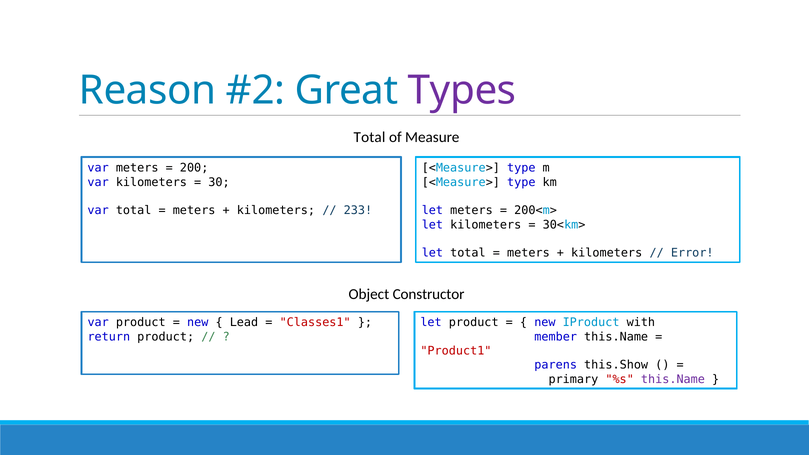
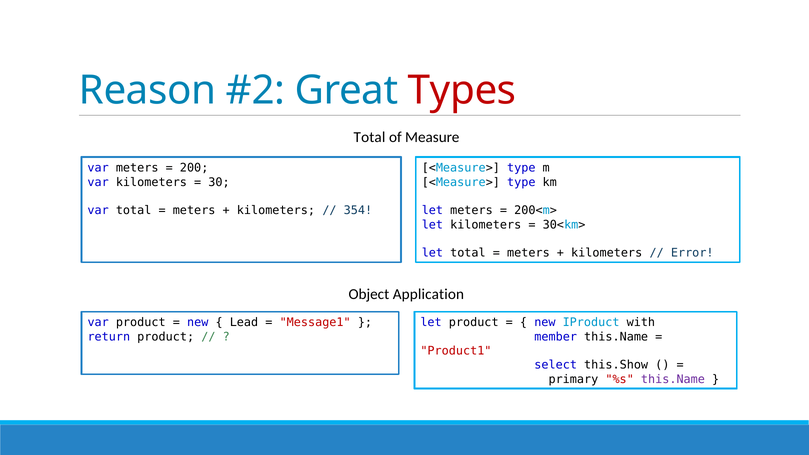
Types colour: purple -> red (462, 91)
233: 233 -> 354 (358, 210)
Constructor: Constructor -> Application (428, 294)
Classes1: Classes1 -> Message1 (315, 323)
parens: parens -> select (556, 365)
